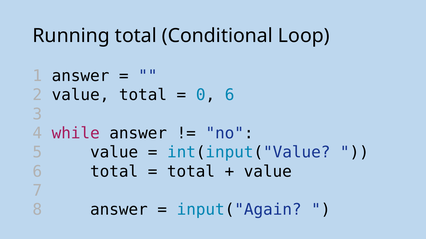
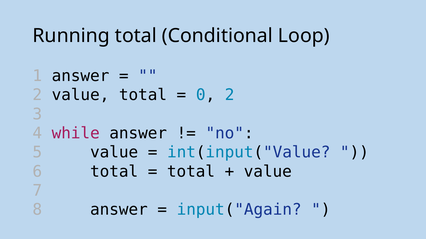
0 6: 6 -> 2 (230, 95)
